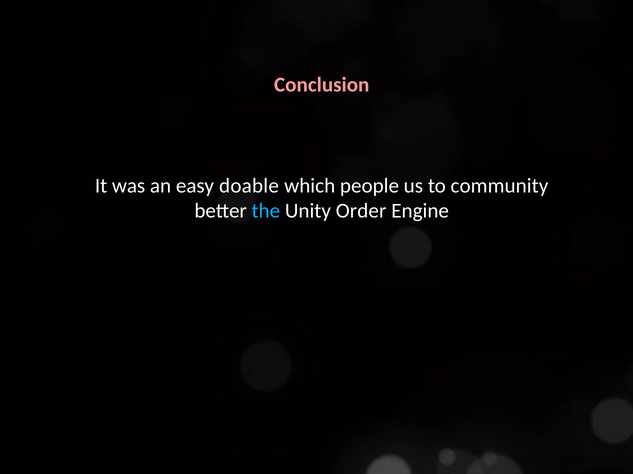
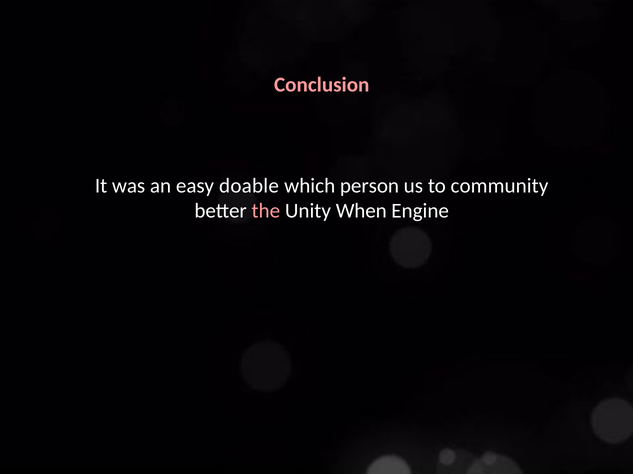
people: people -> person (370, 186)
the colour: light blue -> pink (266, 211)
Order: Order -> When (361, 211)
